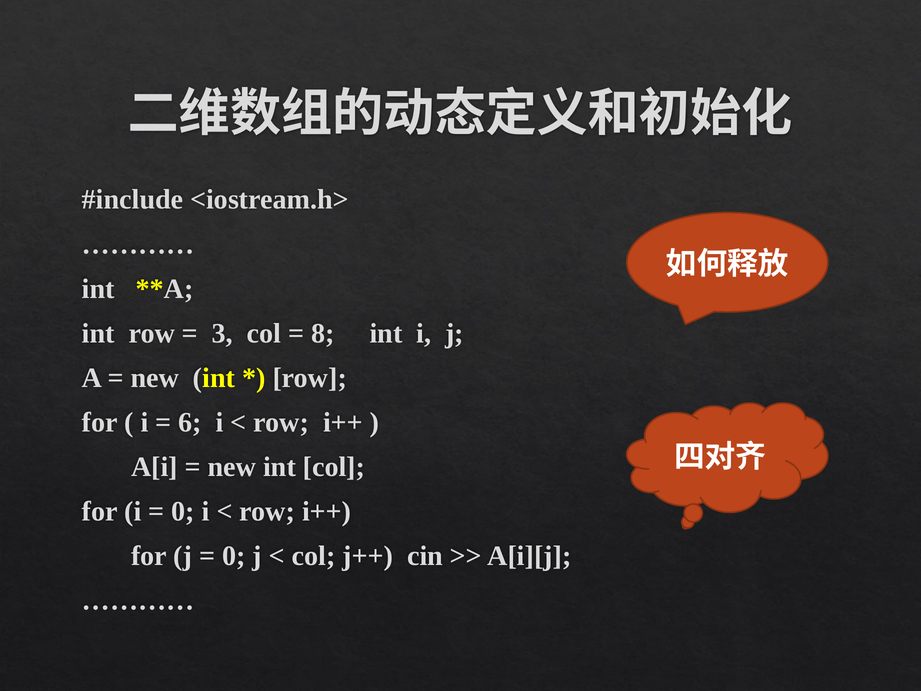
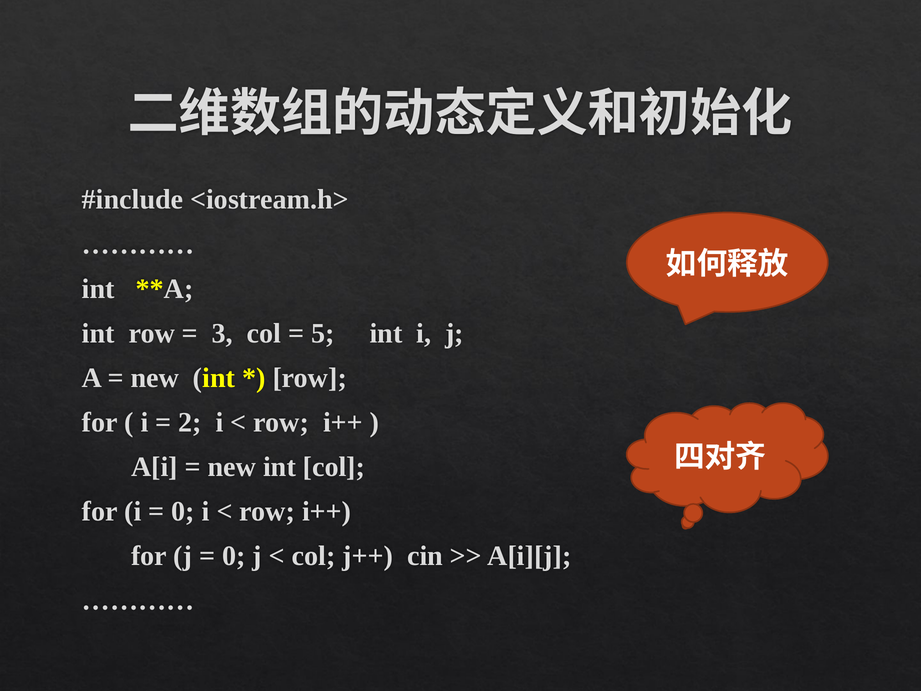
8: 8 -> 5 (323, 333)
6: 6 -> 2 (190, 422)
